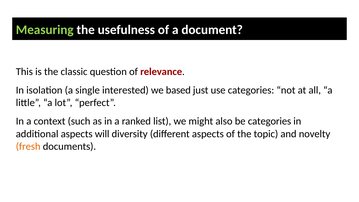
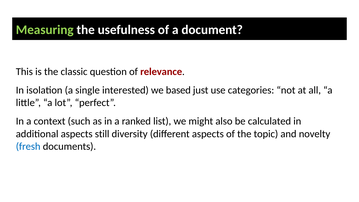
be categories: categories -> calculated (269, 121)
will: will -> still (102, 134)
fresh colour: orange -> blue (28, 146)
